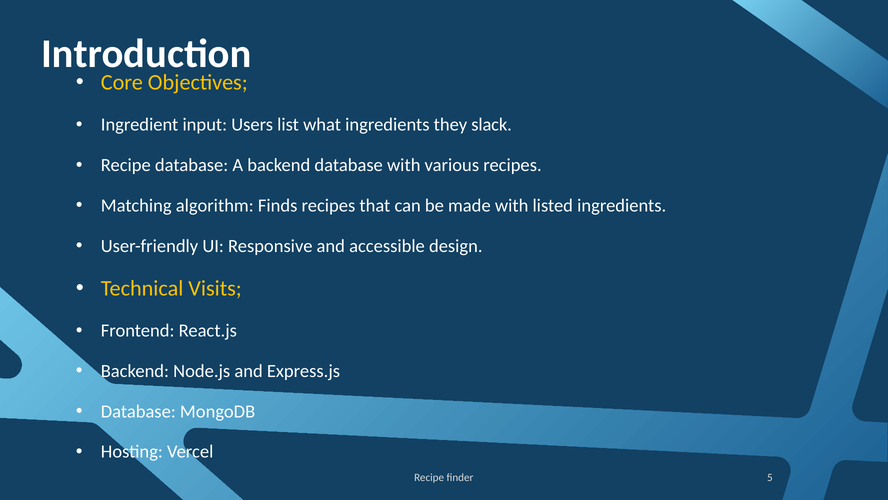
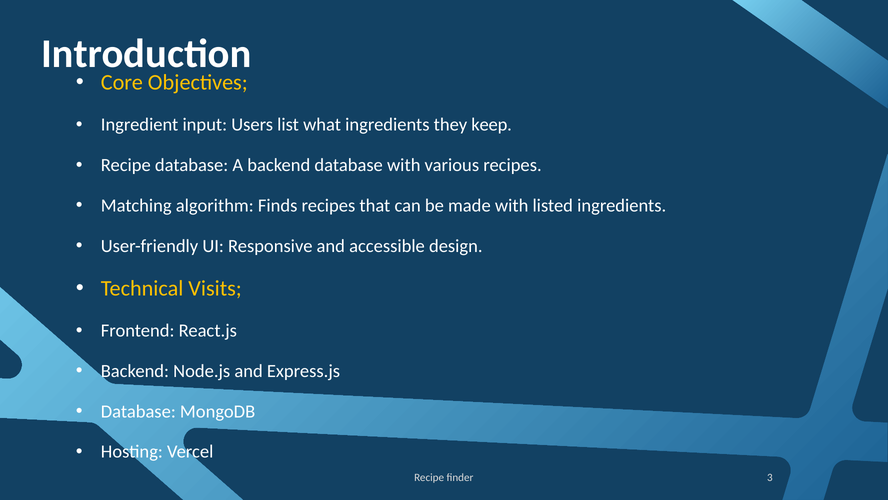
slack: slack -> keep (492, 125)
5: 5 -> 3 (770, 477)
